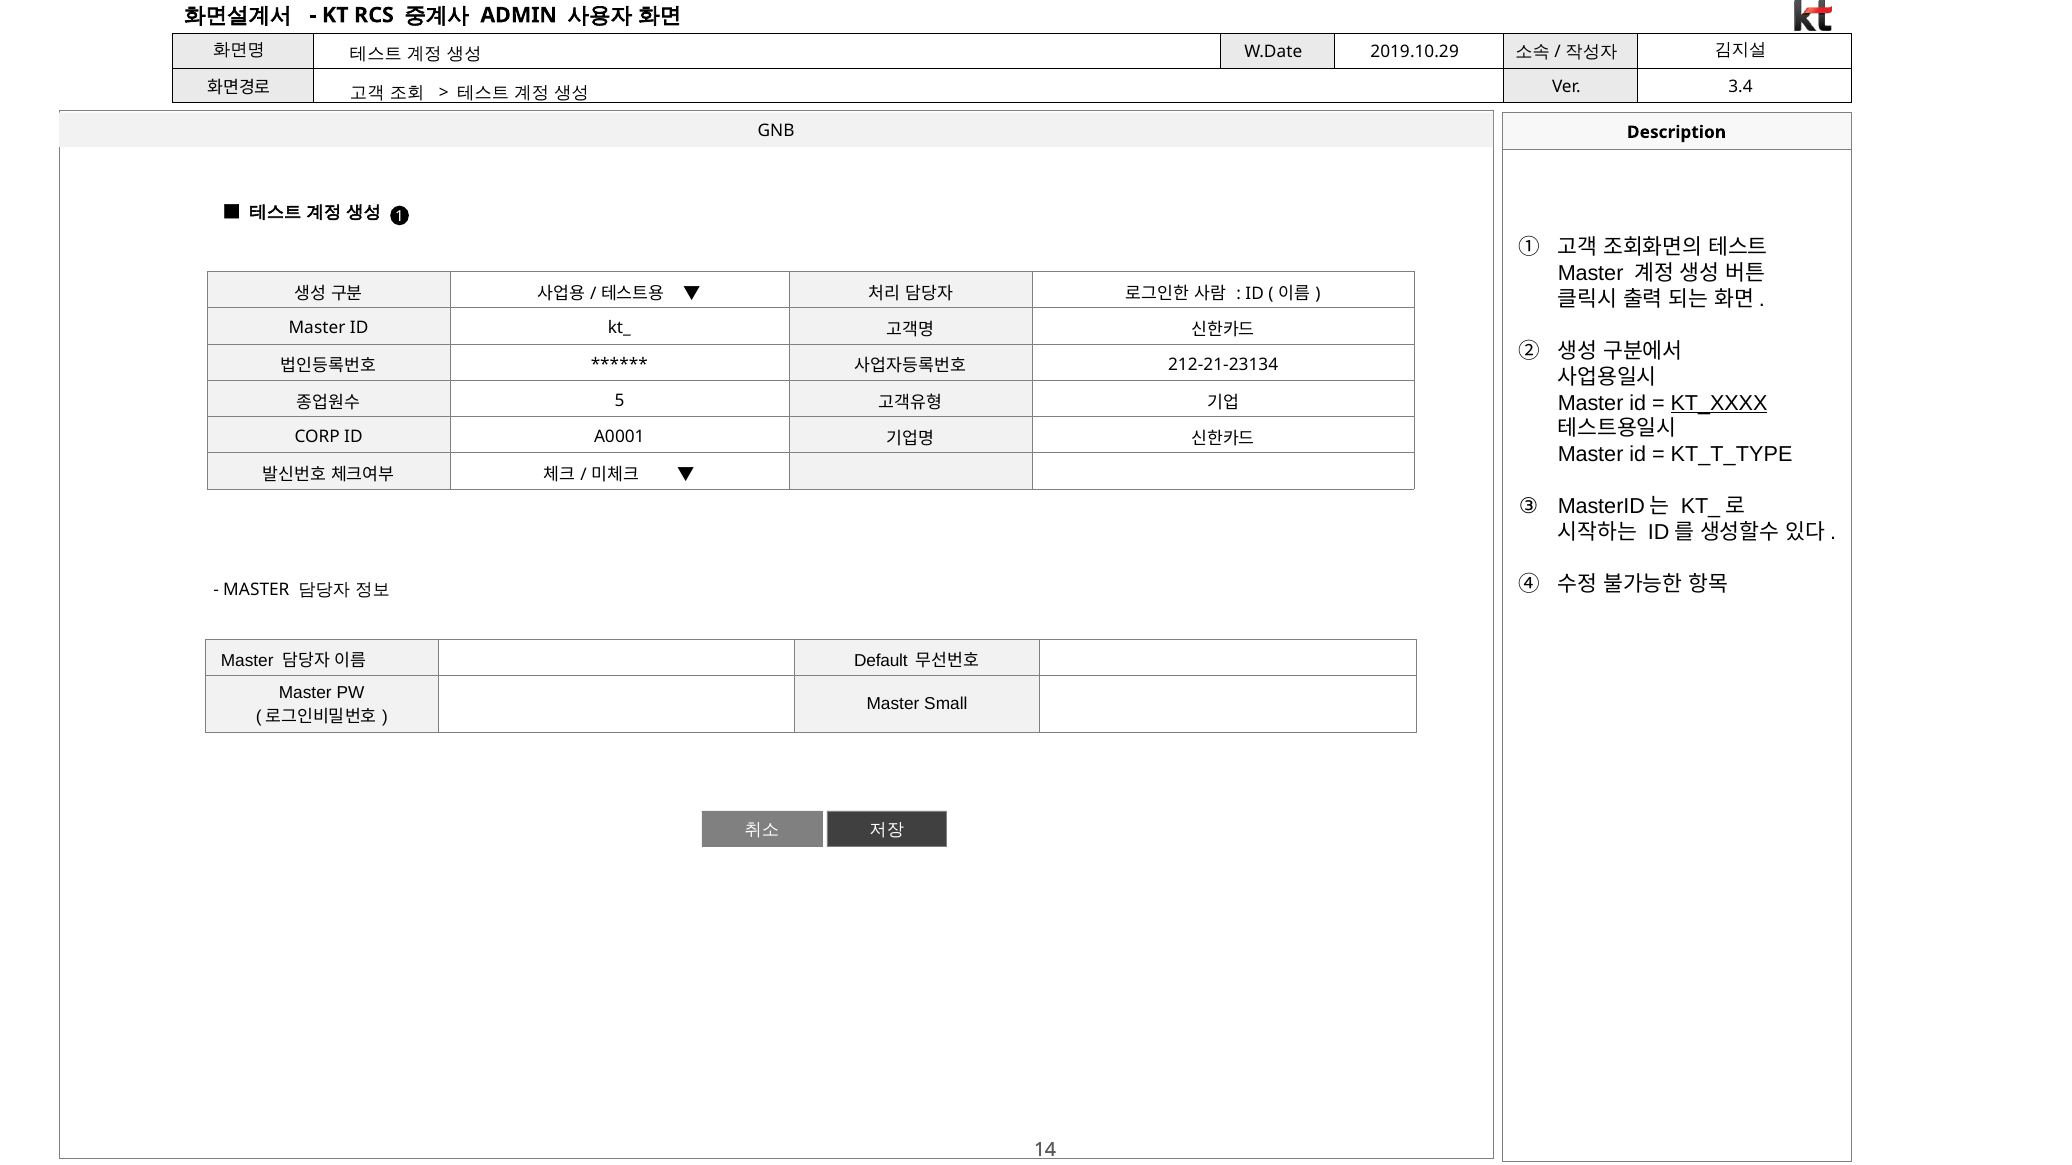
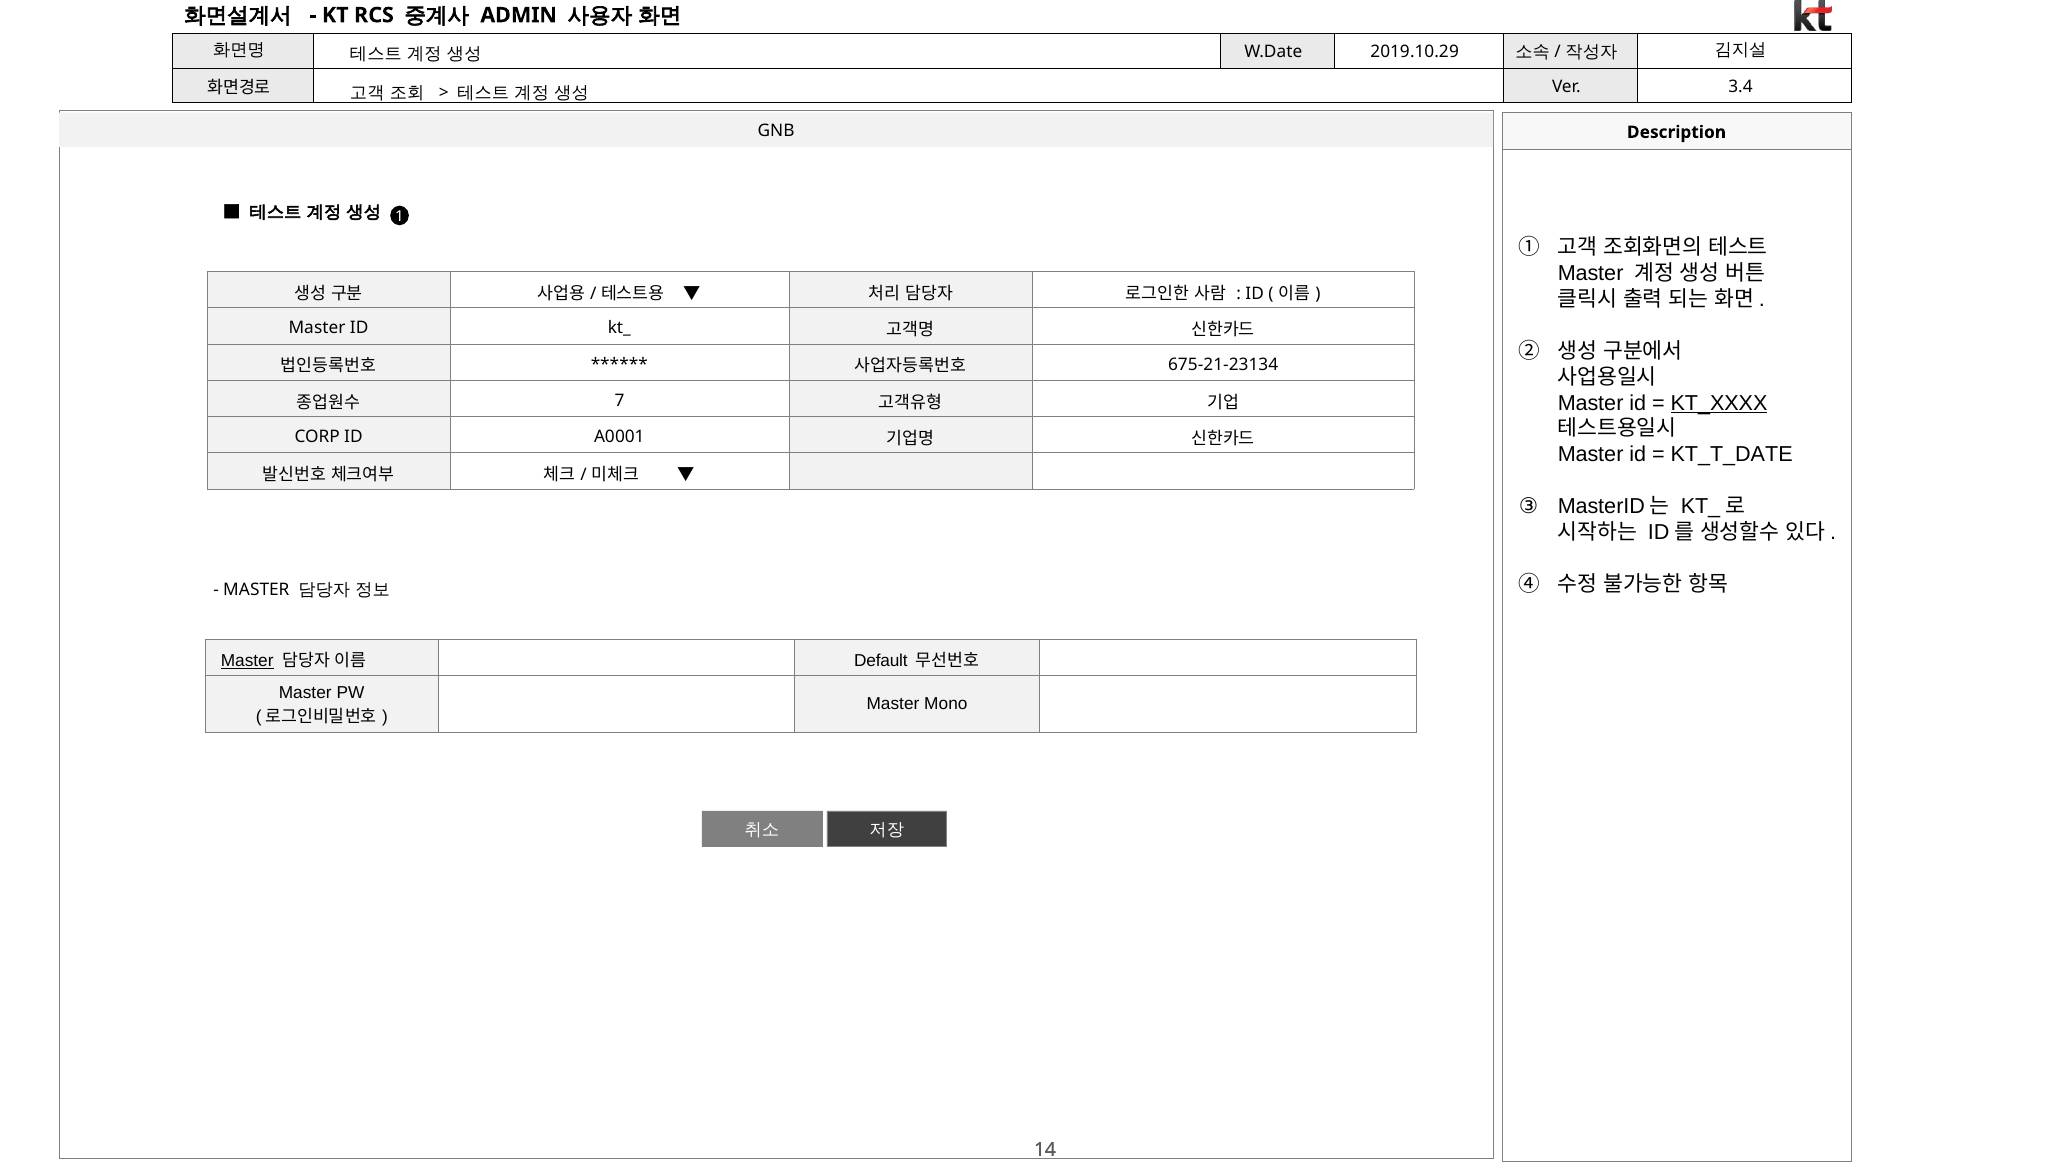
212-21-23134: 212-21-23134 -> 675-21-23134 (1223, 365)
5: 5 -> 7 (619, 401)
KT_T_TYPE: KT_T_TYPE -> KT_T_DATE (1732, 455)
Master underline: none -> present (247, 662)
Small: Small -> Mono (946, 704)
